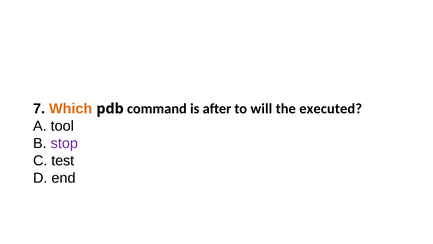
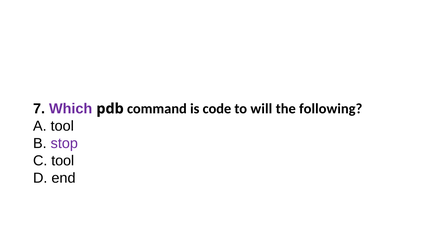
Which colour: orange -> purple (71, 108)
after: after -> code (217, 108)
executed: executed -> following (331, 108)
C test: test -> tool (63, 160)
